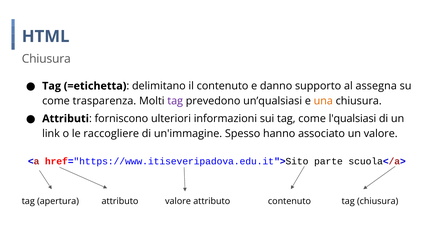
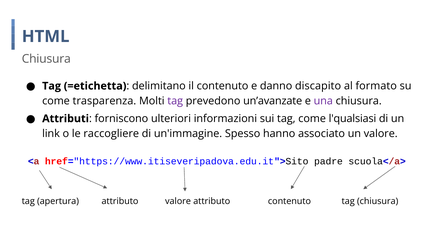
supporto: supporto -> discapito (318, 86)
assegna: assegna -> formato (376, 86)
un’qualsiasi: un’qualsiasi -> un’avanzate (273, 101)
una colour: orange -> purple (323, 101)
parte: parte -> padre (328, 162)
